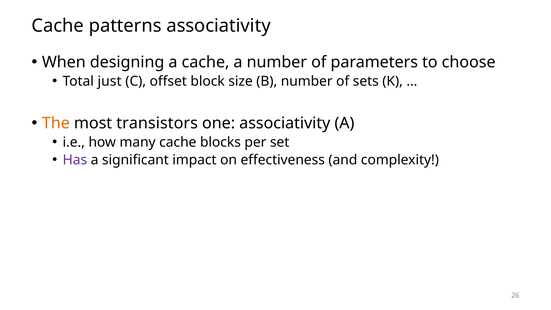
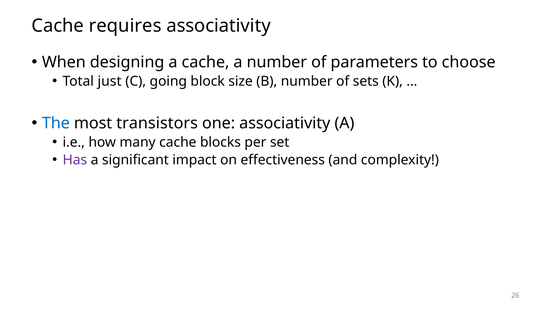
patterns: patterns -> requires (125, 26)
offset: offset -> going (168, 81)
The colour: orange -> blue (56, 123)
